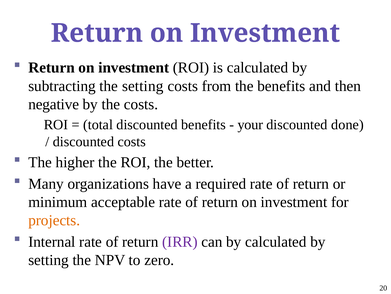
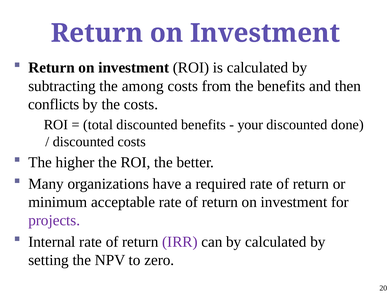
the setting: setting -> among (143, 86)
negative: negative -> conflicts (54, 104)
projects colour: orange -> purple (54, 220)
